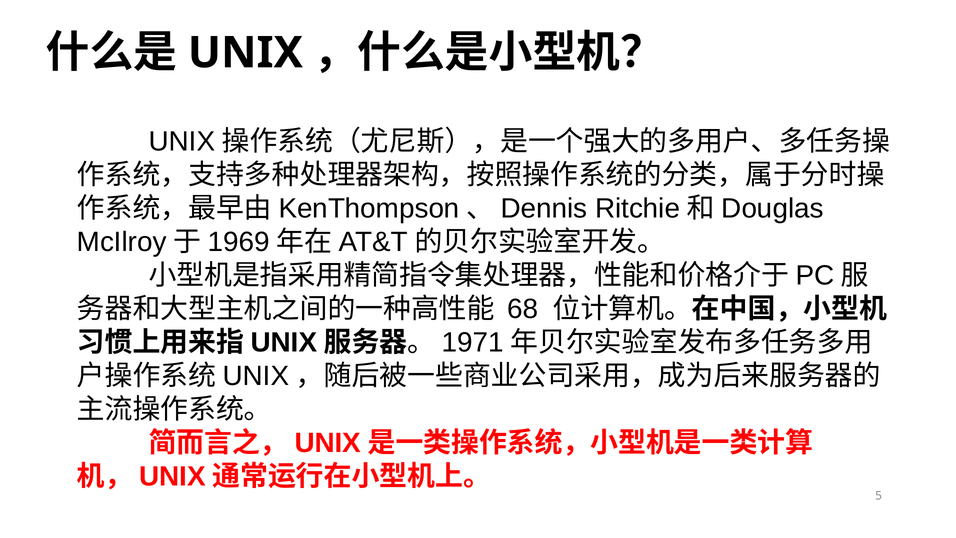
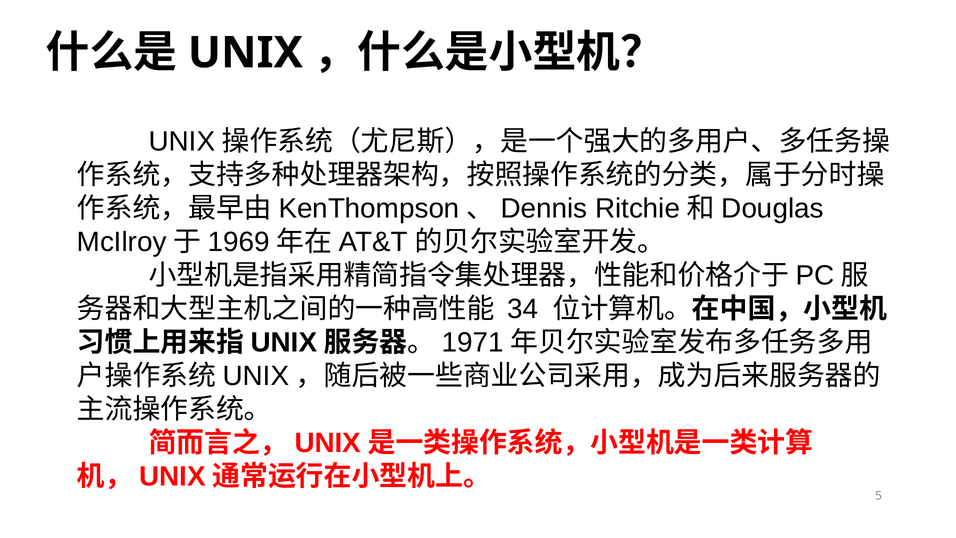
68: 68 -> 34 (523, 309)
